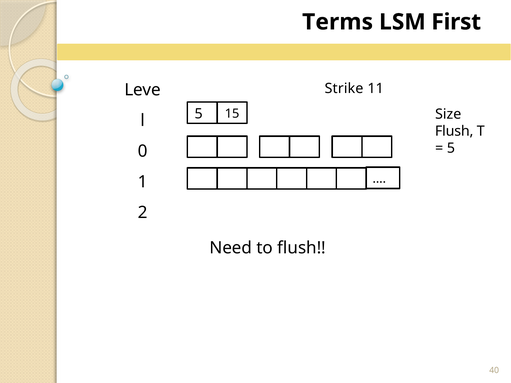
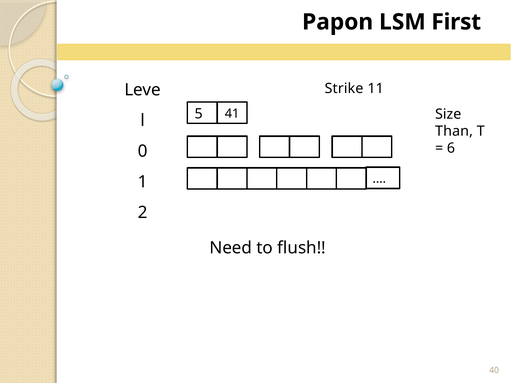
Terms: Terms -> Papon (338, 22)
15: 15 -> 41 (232, 114)
Flush: Flush -> Than (454, 131)
5: 5 -> 6 (451, 148)
